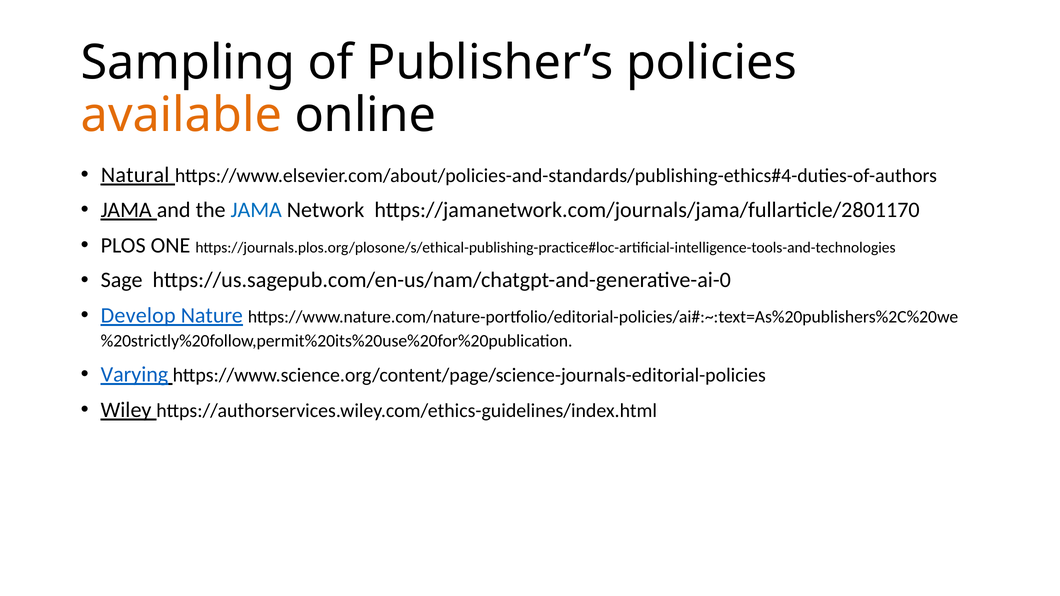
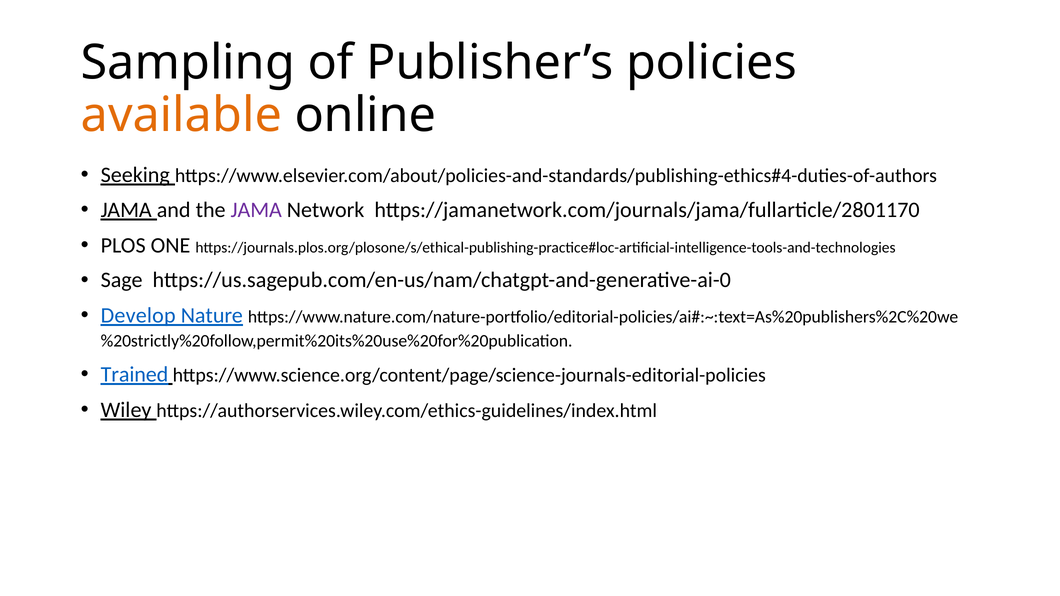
Natural: Natural -> Seeking (135, 175)
JAMA colour: blue -> purple (256, 210)
Varying: Varying -> Trained (134, 375)
